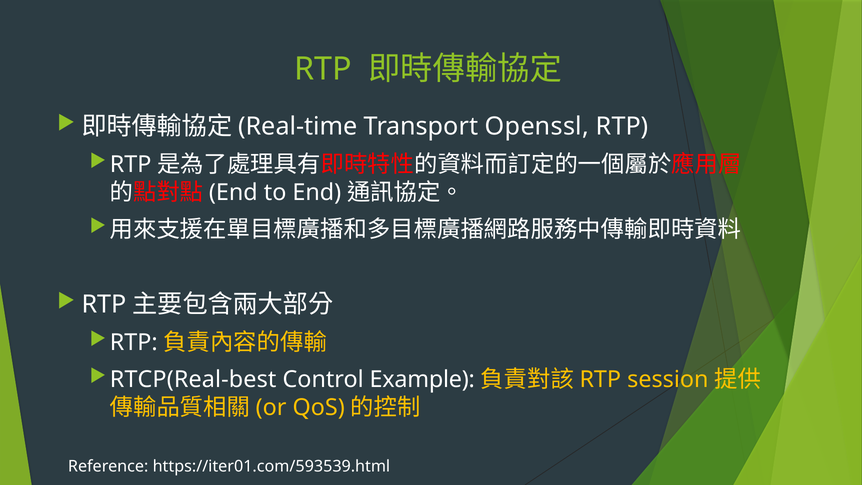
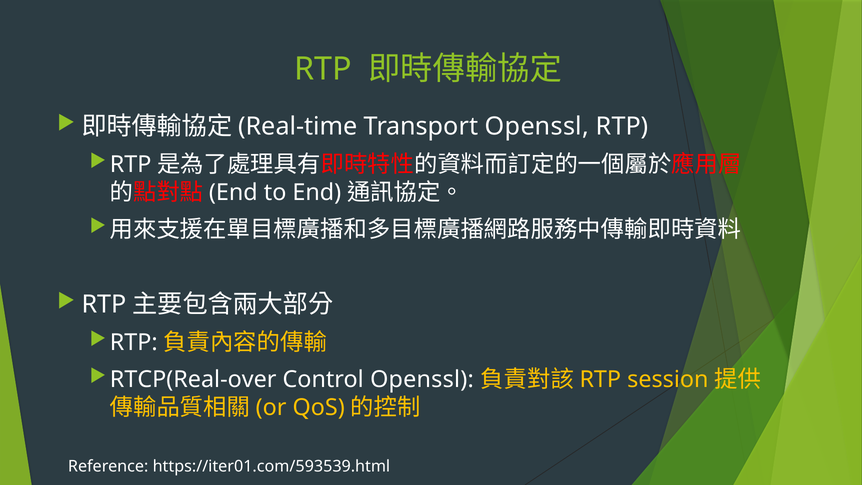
RTCP(Real-best: RTCP(Real-best -> RTCP(Real-over (193, 380)
Control Example: Example -> Openssl (422, 380)
